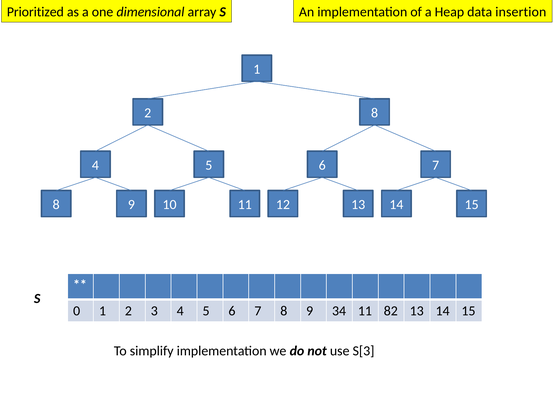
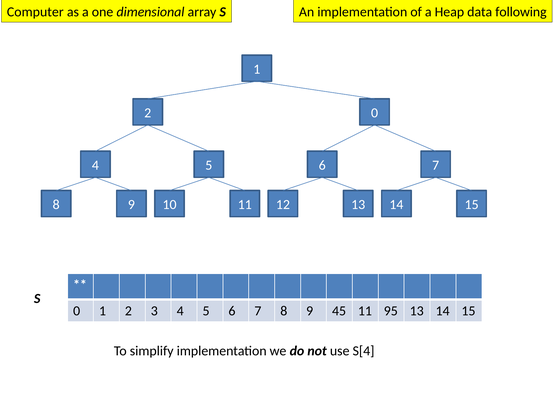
Prioritized: Prioritized -> Computer (35, 12)
insertion: insertion -> following (521, 12)
2 8: 8 -> 0 (375, 113)
34: 34 -> 45 (339, 311)
82: 82 -> 95 (391, 311)
S[3: S[3 -> S[4 (364, 351)
